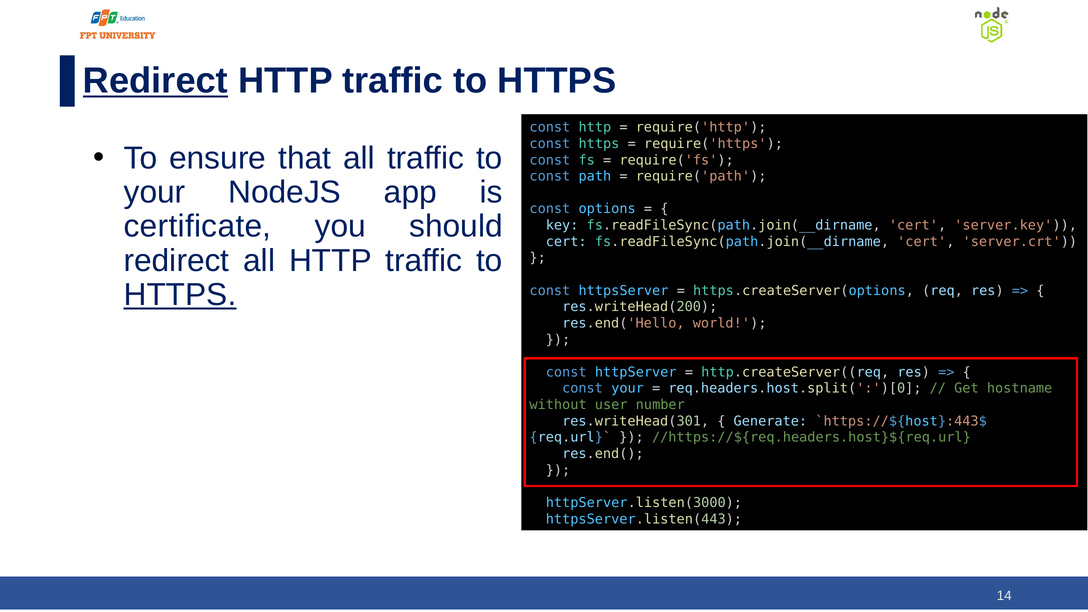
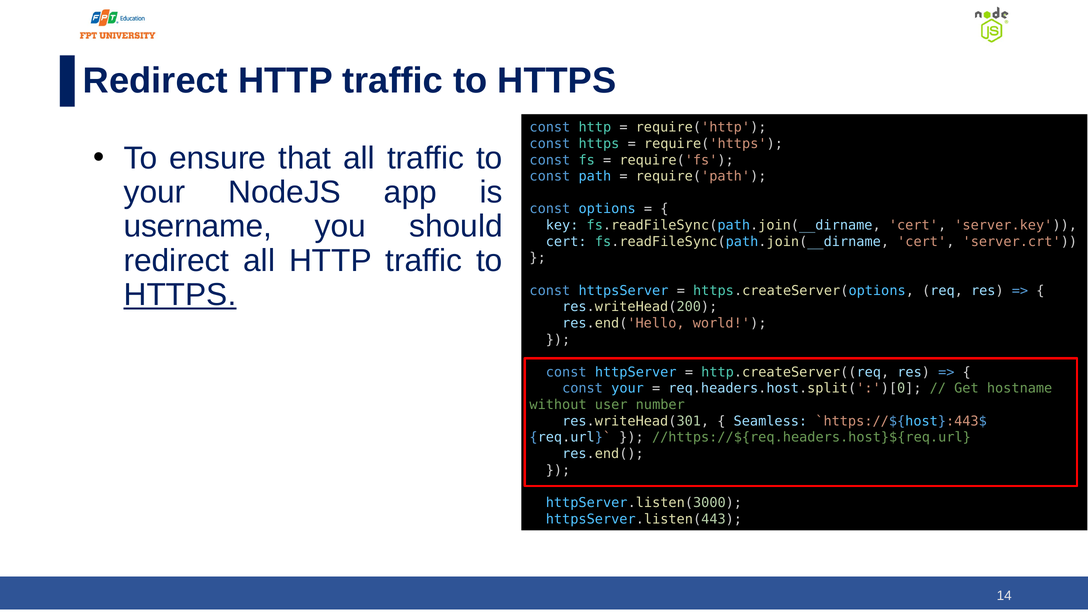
Redirect underline: present -> none (155, 81)
certificate: certificate -> username (198, 226)
Generate: Generate -> Seamless (770, 421)
